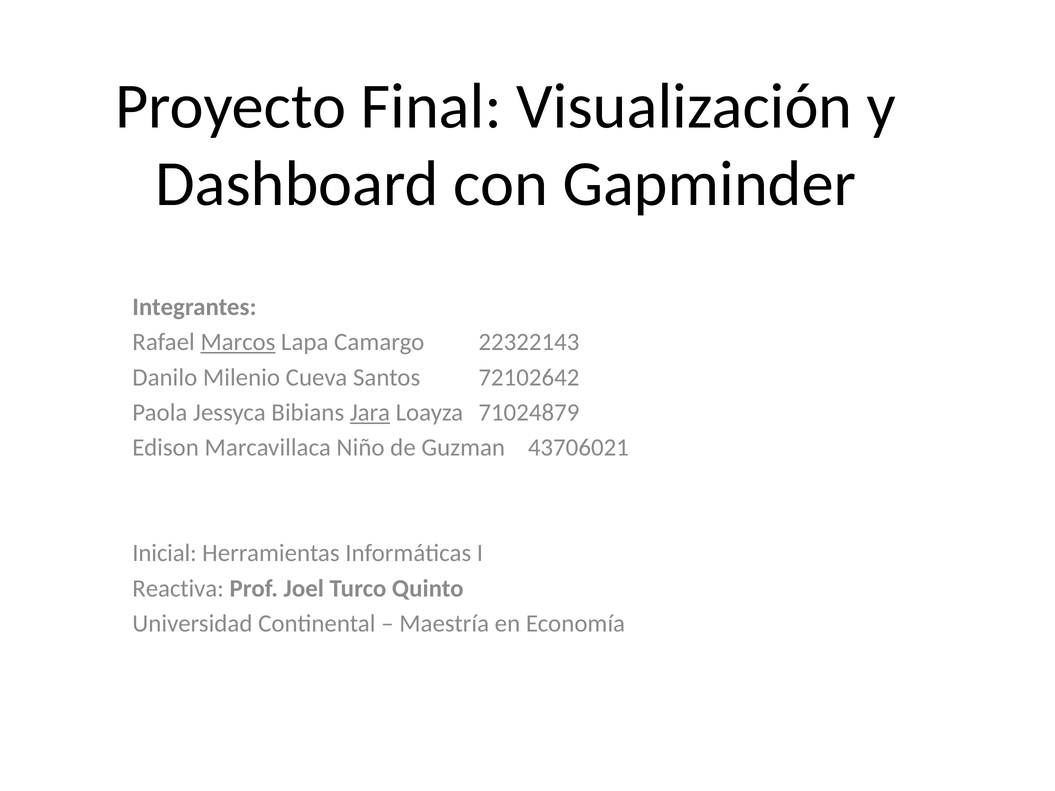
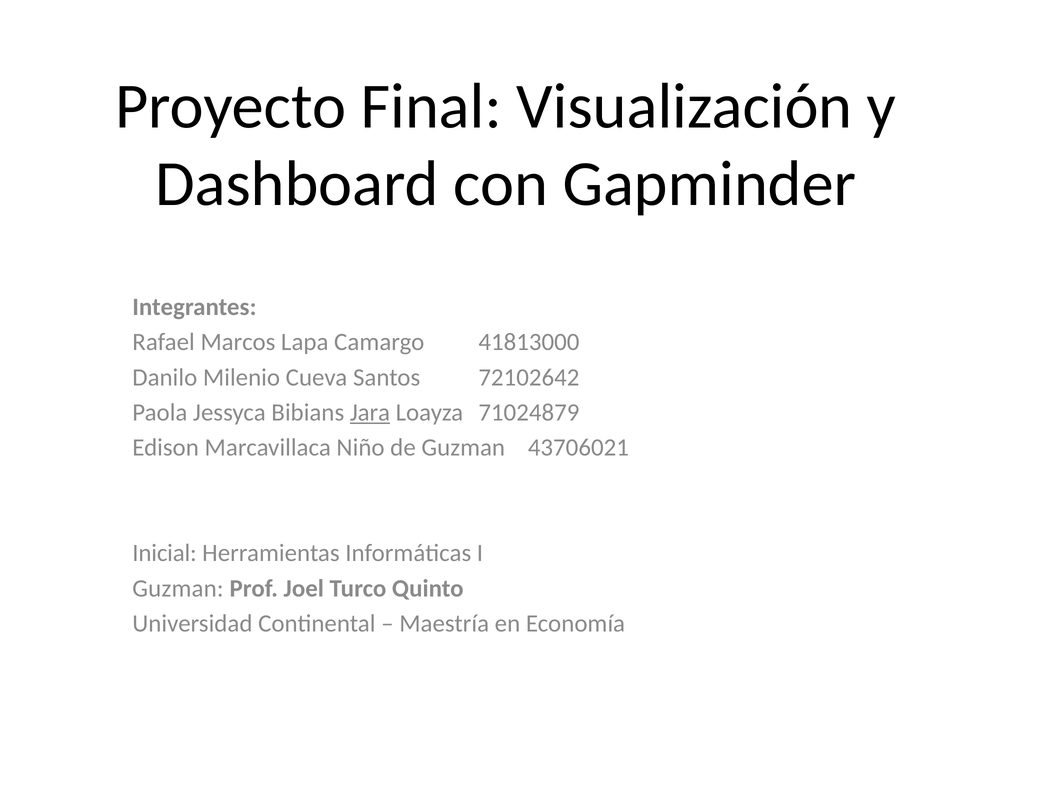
Marcos underline: present -> none (238, 342)
22322143: 22322143 -> 41813000 (529, 342)
Reactiva: Reactiva -> Guzman (178, 589)
